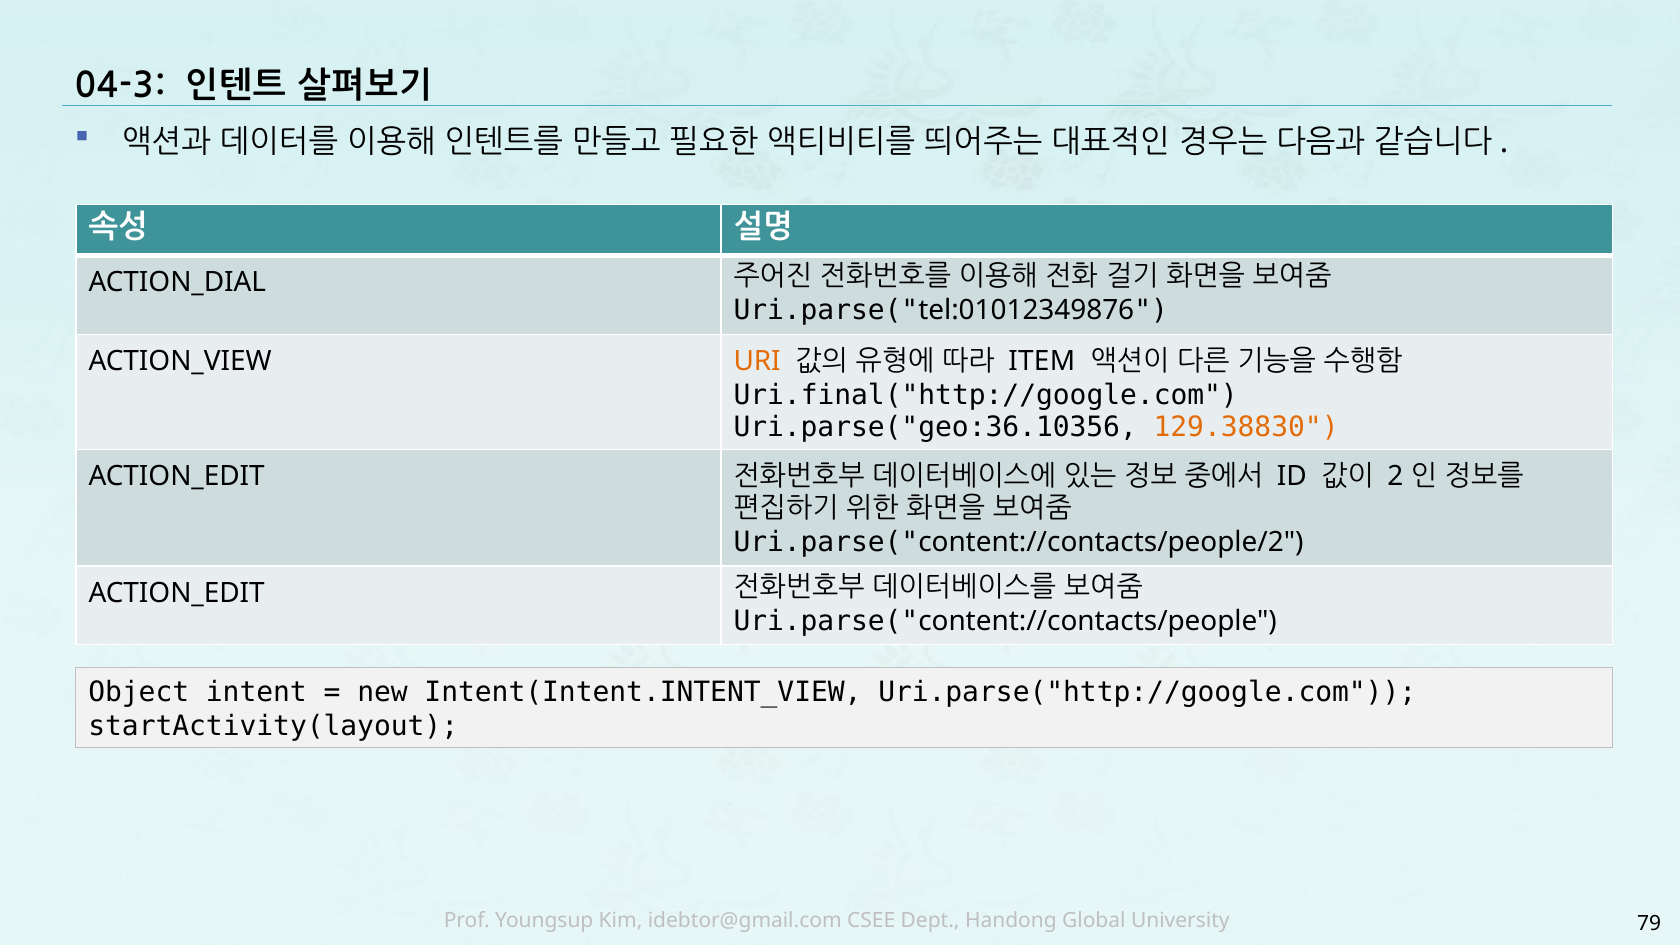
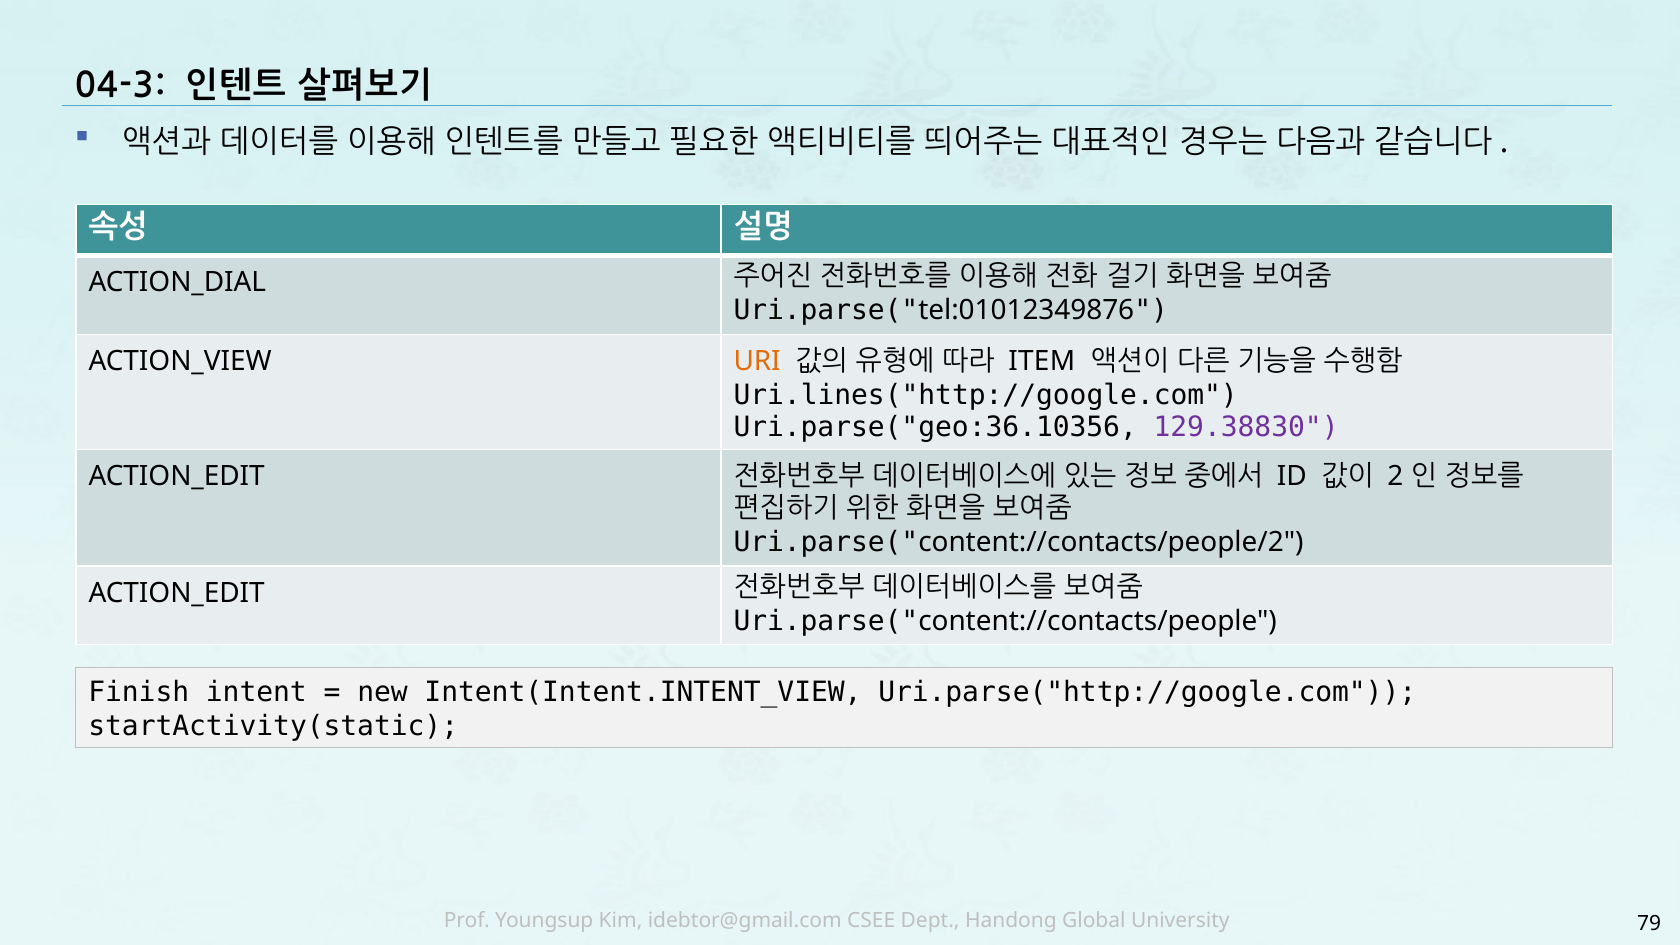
Uri.final("http://google.com: Uri.final("http://google.com -> Uri.lines("http://google.com (986, 395)
129.38830 colour: orange -> purple (1246, 427)
Object: Object -> Finish (139, 693)
startActivity(layout: startActivity(layout -> startActivity(static (273, 726)
